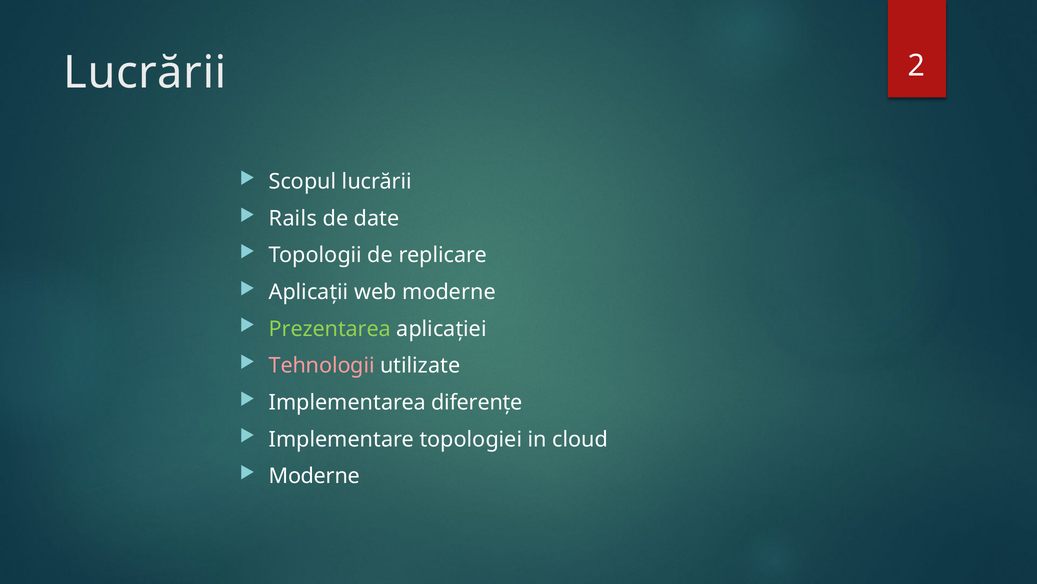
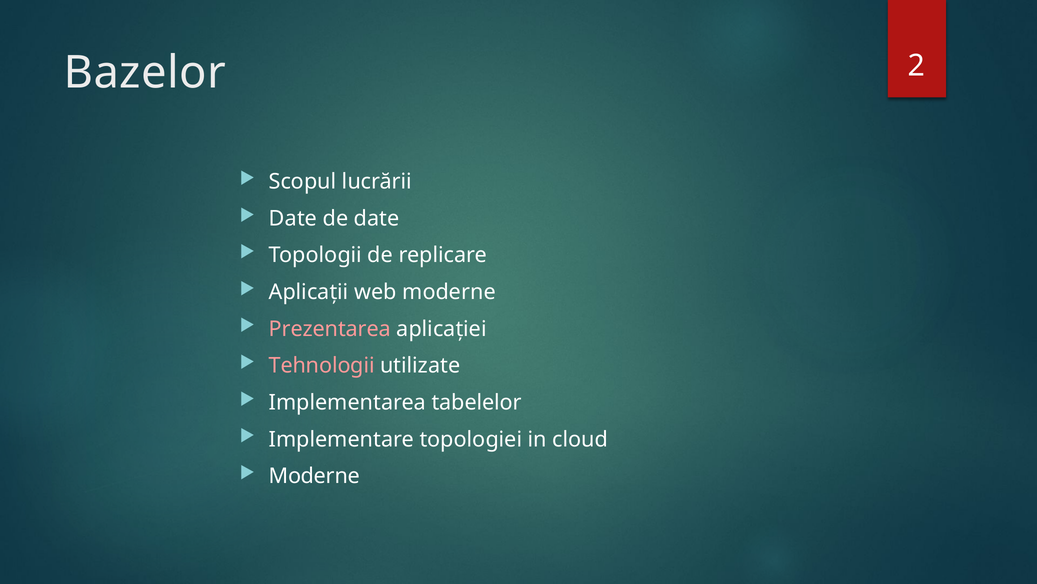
Lucrării: Lucrării -> Bazelor (145, 73)
Rails: Rails -> Date (293, 218)
Prezentarea colour: light green -> pink (330, 329)
diferențe: diferențe -> tabelelor (477, 402)
